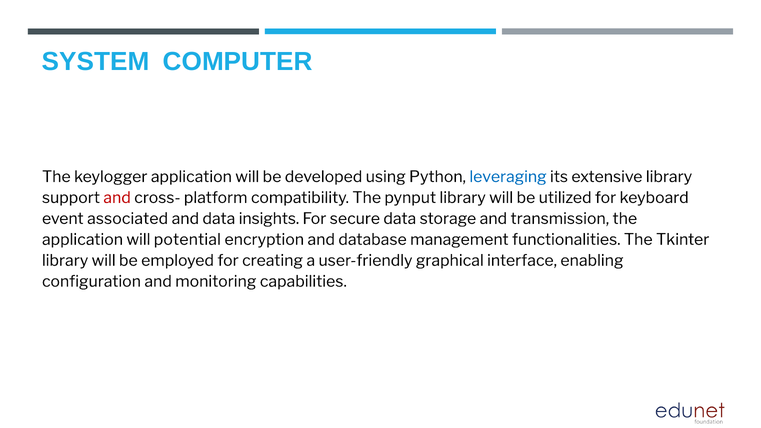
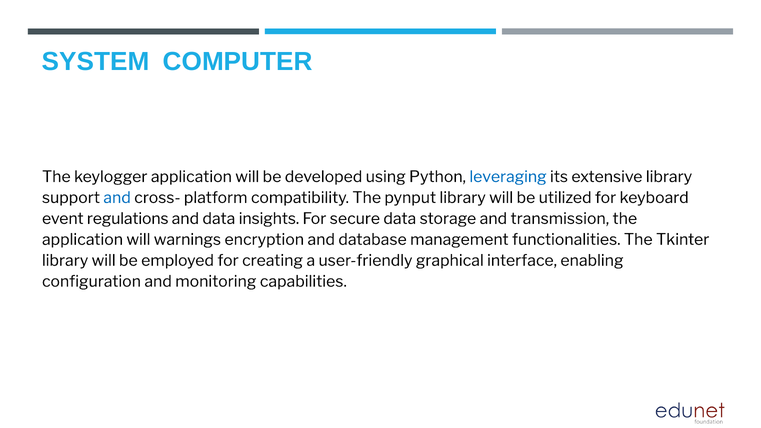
and colour: red -> blue (117, 198)
associated: associated -> regulations (128, 219)
potential: potential -> warnings (187, 240)
